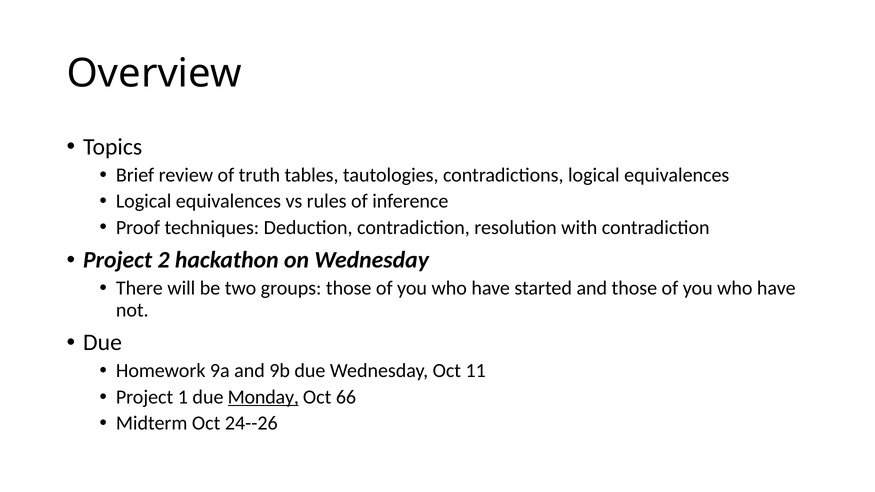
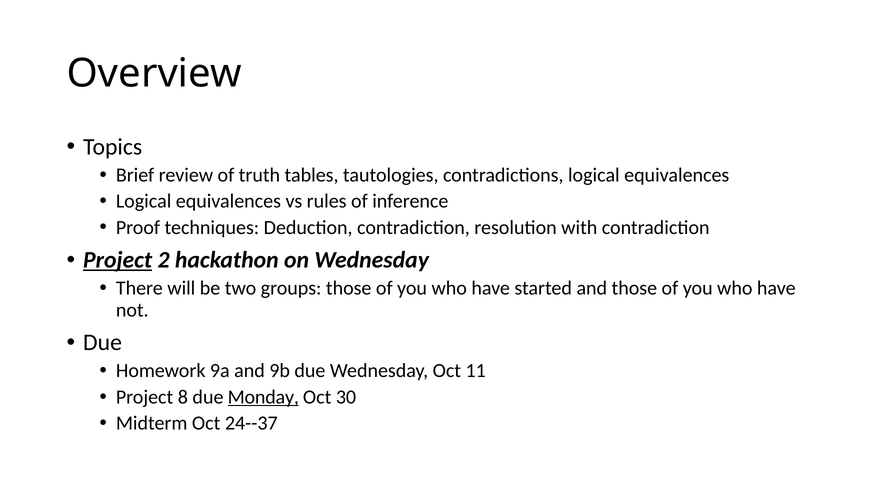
Project underline: none -> present (118, 260)
1: 1 -> 8 (183, 397)
66: 66 -> 30 (346, 397)
24--26: 24--26 -> 24--37 (251, 423)
